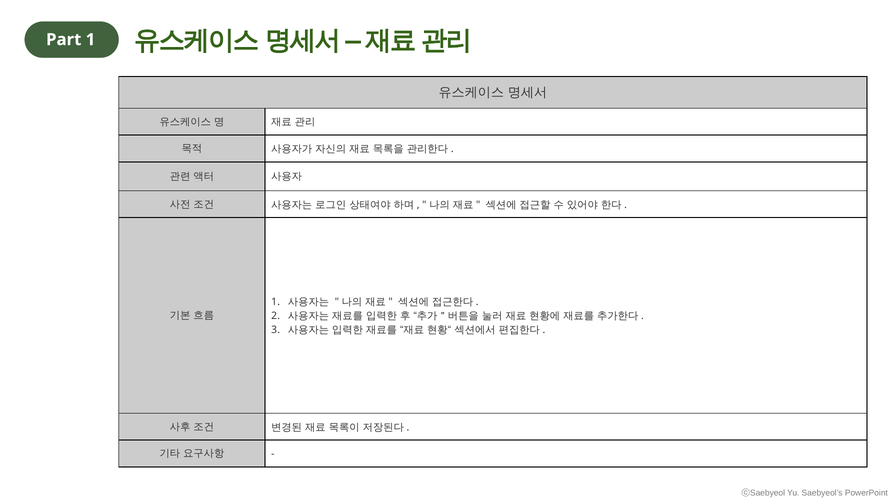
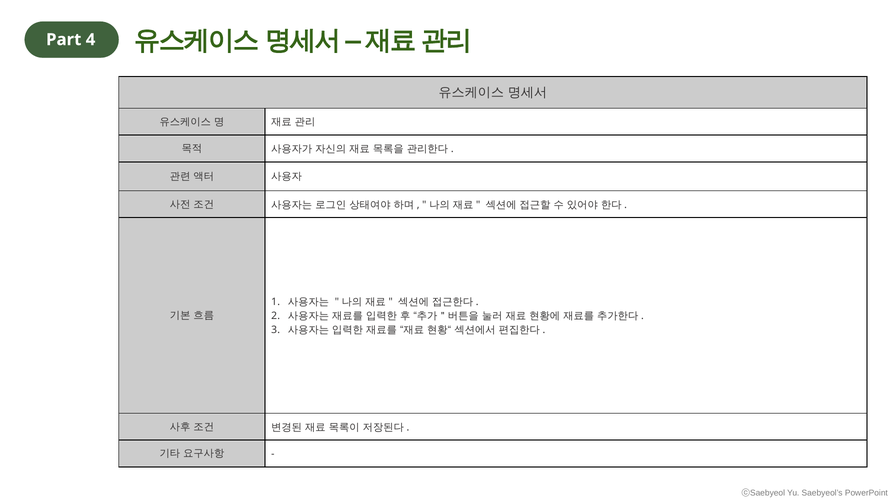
Part 1: 1 -> 4 (91, 40)
